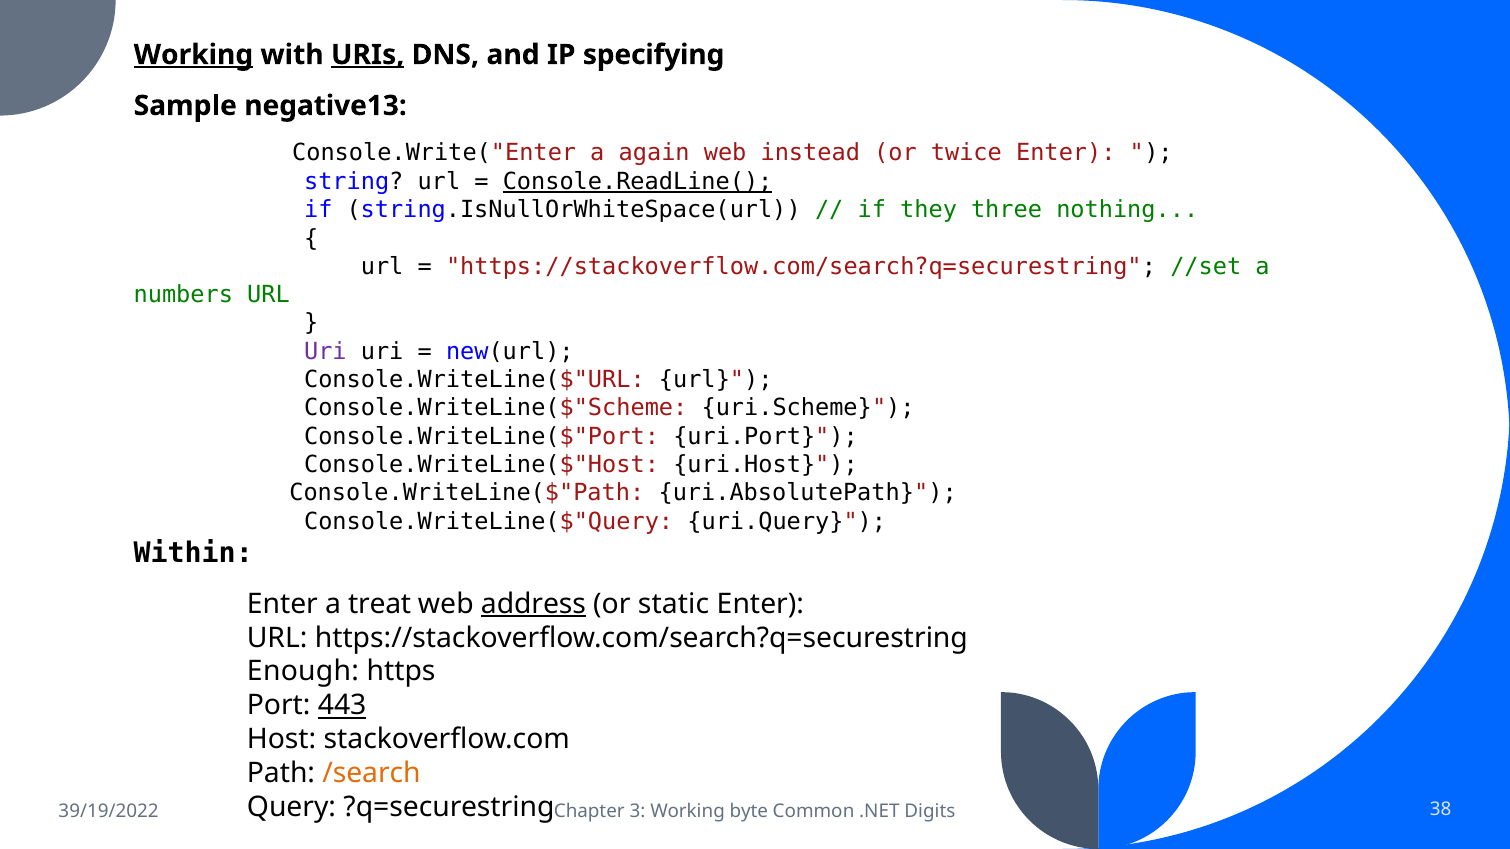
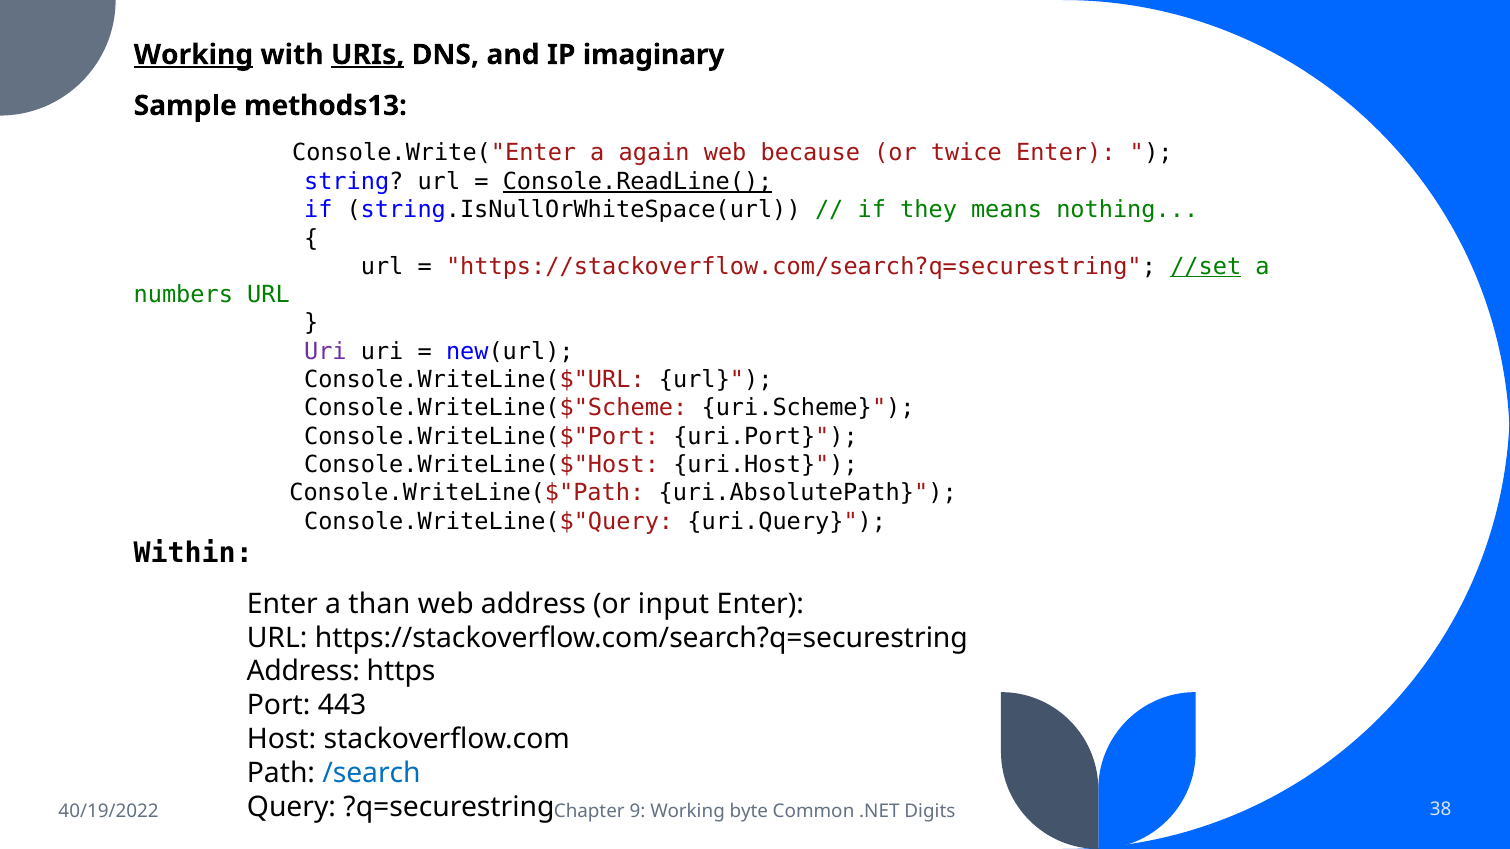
specifying: specifying -> imaginary (654, 55)
negative13: negative13 -> methods13 (326, 106)
instead: instead -> because (810, 153)
three: three -> means (1007, 210)
//set underline: none -> present (1206, 267)
treat: treat -> than (379, 604)
address underline: present -> none (533, 604)
static: static -> input (673, 604)
Enough: Enough -> Address (303, 672)
443 underline: present -> none (342, 706)
/search colour: orange -> blue (372, 774)
39/19/2022: 39/19/2022 -> 40/19/2022 (109, 811)
3: 3 -> 9 (638, 811)
